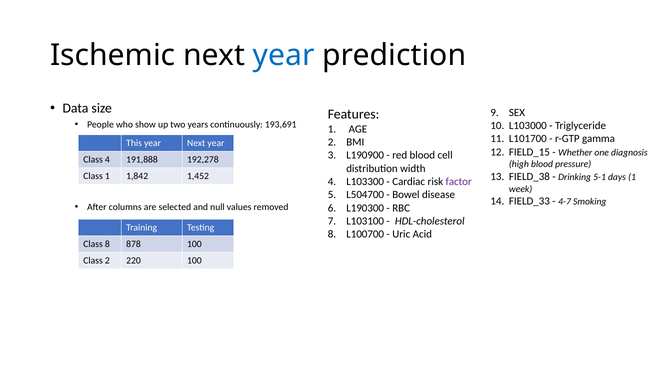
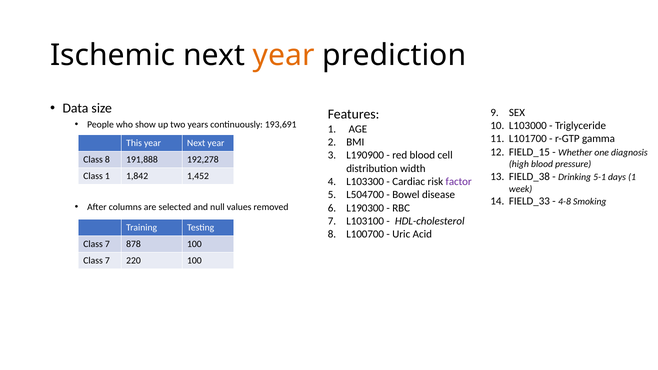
year colour: blue -> orange (284, 55)
Class 4: 4 -> 8 (107, 160)
4-7: 4-7 -> 4-8 (565, 202)
8: 8 -> 7 (107, 244)
2: 2 -> 7 (107, 261)
